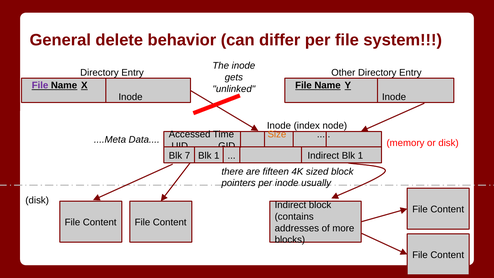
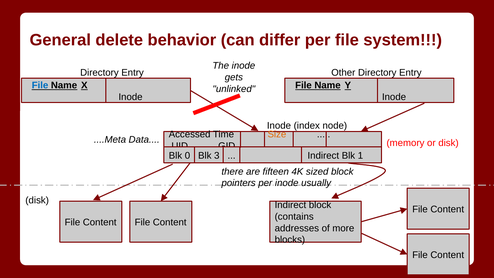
File colour: purple -> blue (40, 85)
7: 7 -> 0 (188, 156)
1: 1 -> 3 (217, 156)
